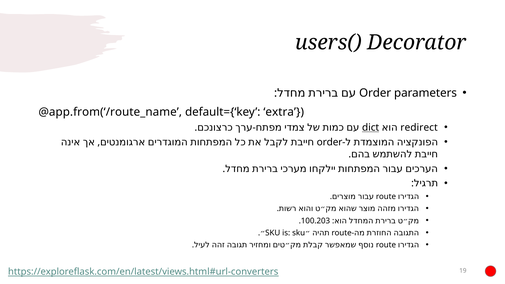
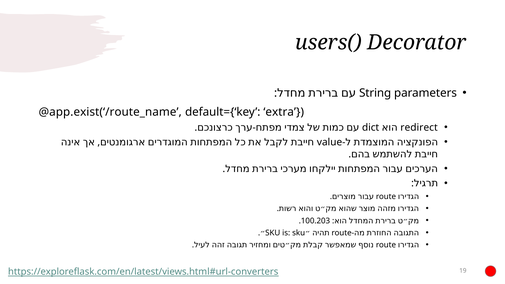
Order: Order -> String (375, 93)
@app.from(‘/route_name: @app.from(‘/route_name -> @app.exist(‘/route_name (110, 112)
dict underline: present -> none (371, 128)
order: order -> value (330, 142)
